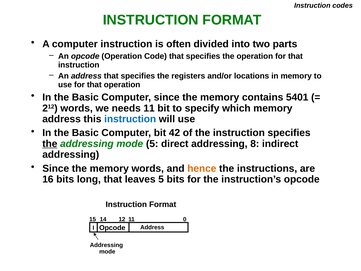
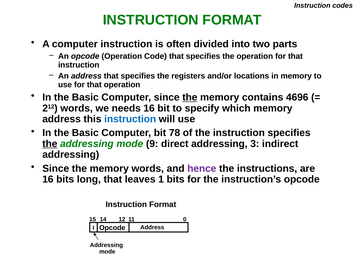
the underline: none -> present (190, 97)
5401: 5401 -> 4696 (297, 97)
needs 11: 11 -> 16 (149, 108)
42: 42 -> 78 (175, 133)
mode 5: 5 -> 9 (152, 144)
8: 8 -> 3 (255, 144)
hence colour: orange -> purple (202, 168)
leaves 5: 5 -> 1 (161, 179)
